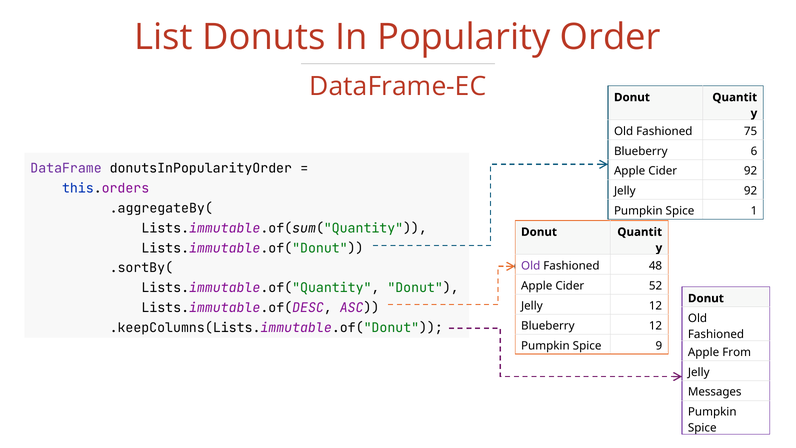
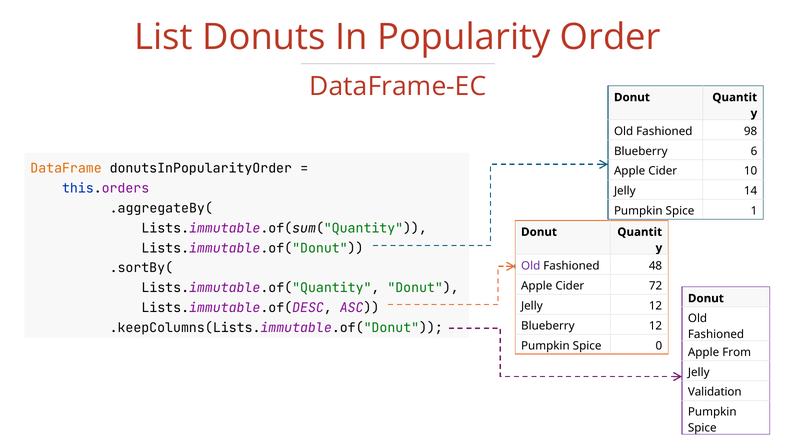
75: 75 -> 98 (751, 131)
DataFrame colour: purple -> orange (66, 169)
Cider 92: 92 -> 10 (751, 171)
Jelly 92: 92 -> 14 (751, 191)
52: 52 -> 72 (656, 286)
9: 9 -> 0 (659, 345)
Messages: Messages -> Validation (715, 392)
